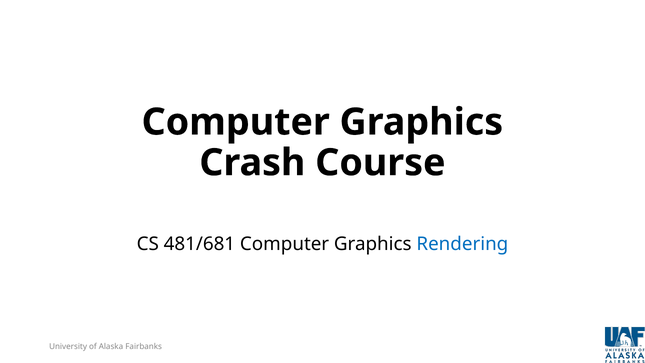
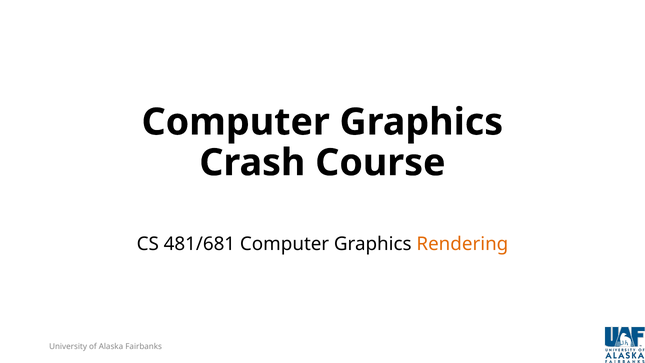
Rendering colour: blue -> orange (462, 244)
